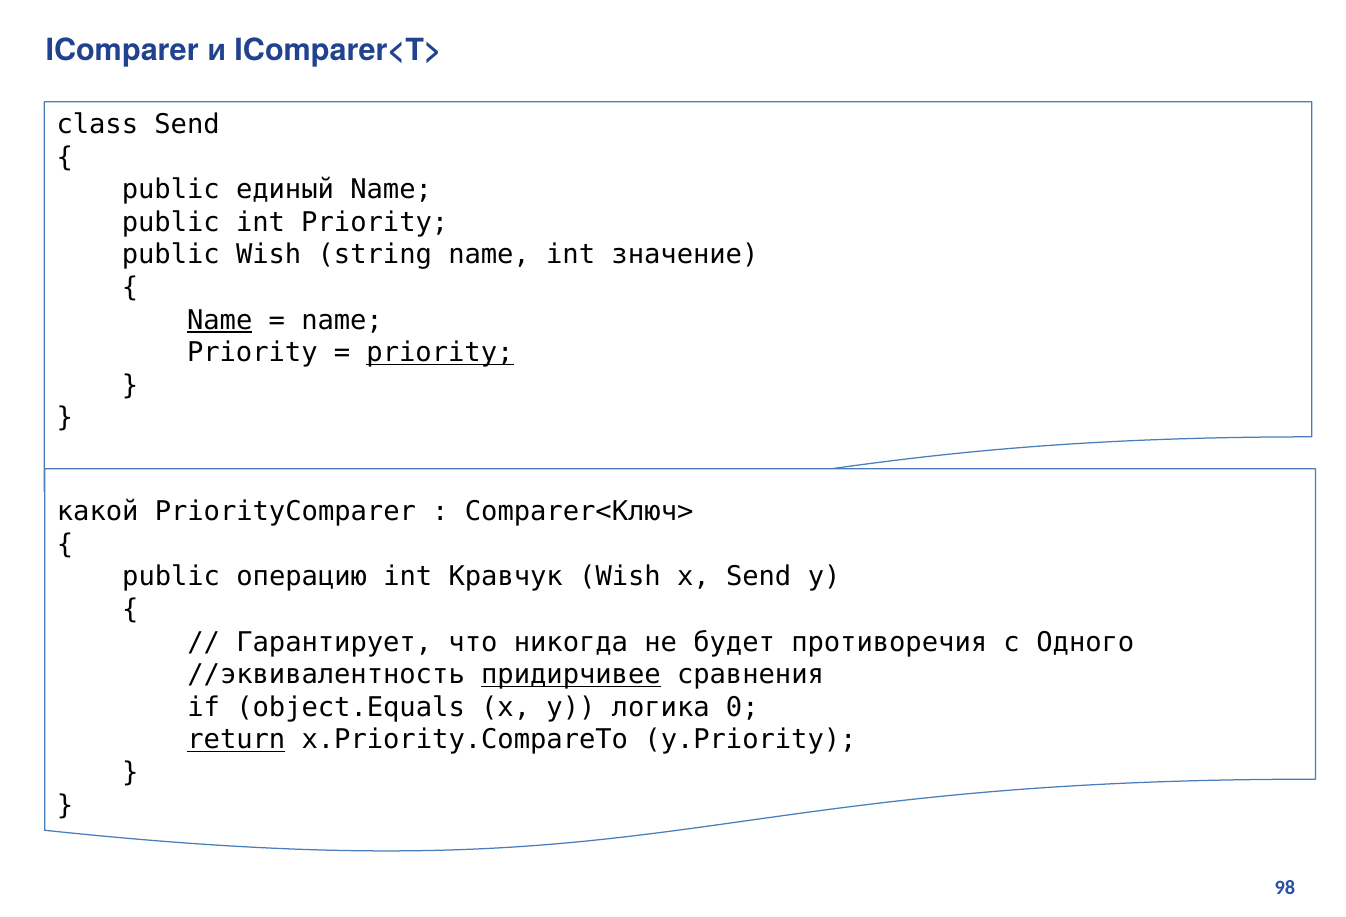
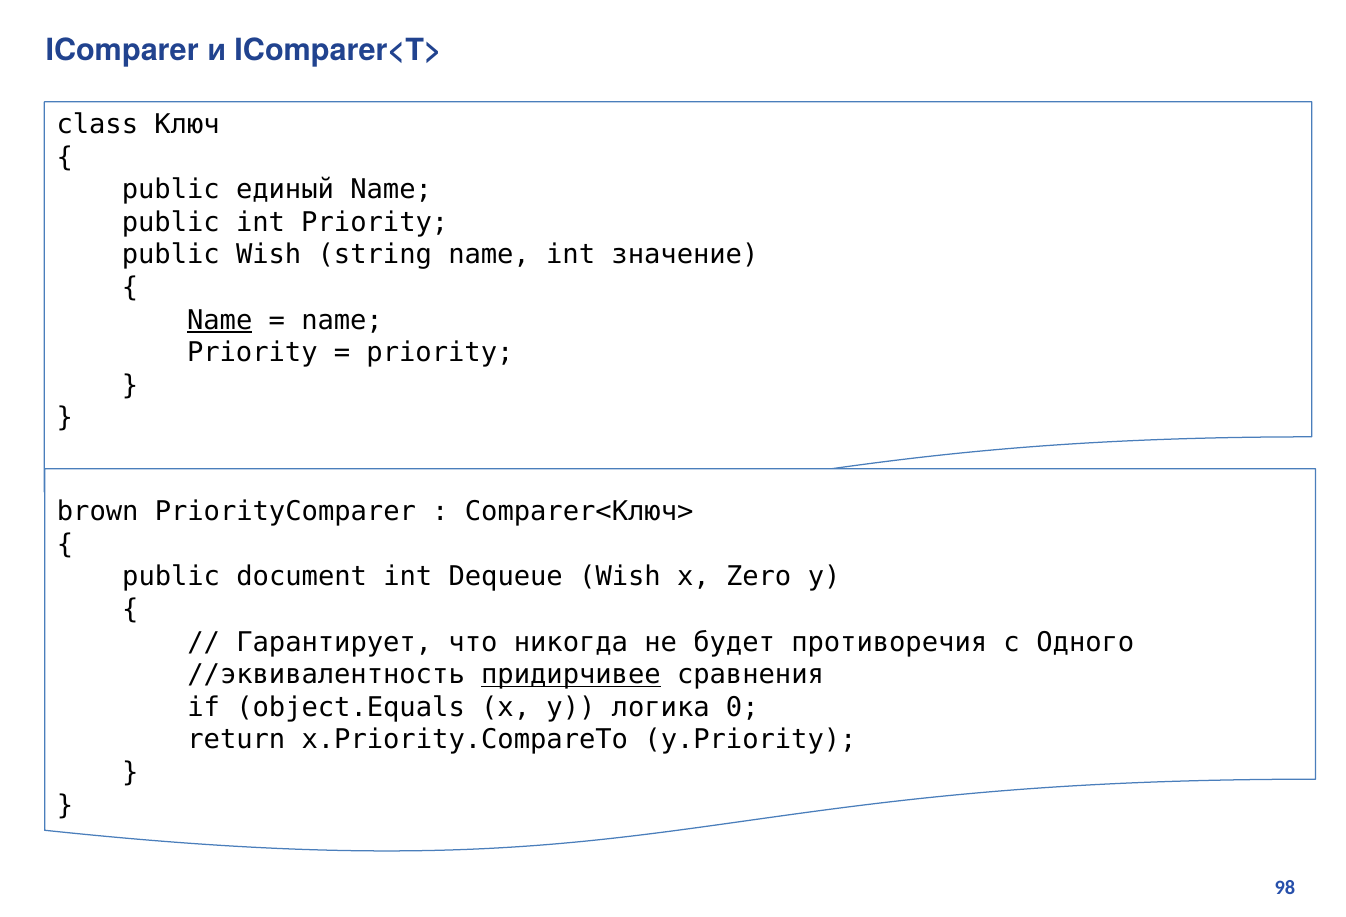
class Send: Send -> Ключ (187, 125)
priority underline: present -> none (440, 353)
какой: какой -> brown (98, 512)
операцию: операцию -> document (302, 577)
Кравчук: Кравчук -> Dequeue (506, 577)
x Send: Send -> Zero (759, 577)
return underline: present -> none (236, 740)
